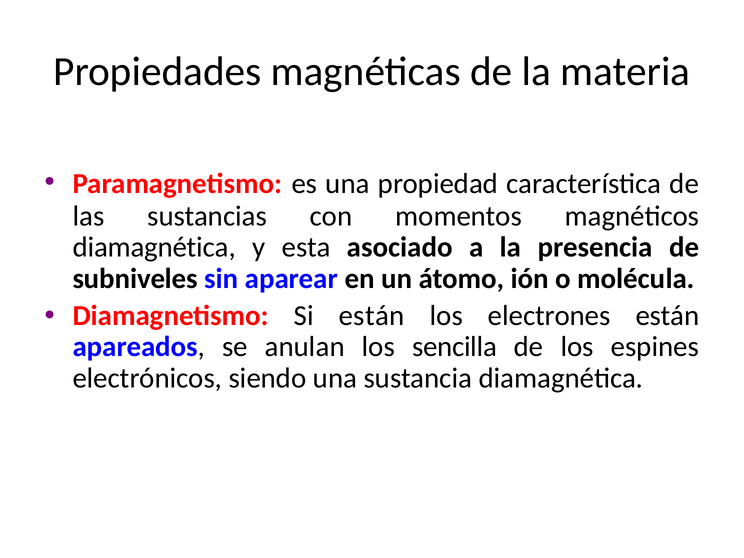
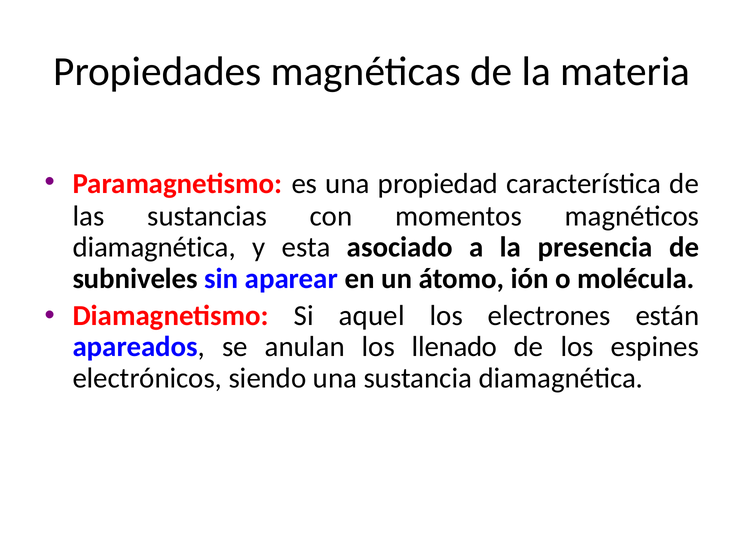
Si están: están -> aquel (372, 316)
sencilla: sencilla -> llenado (455, 347)
